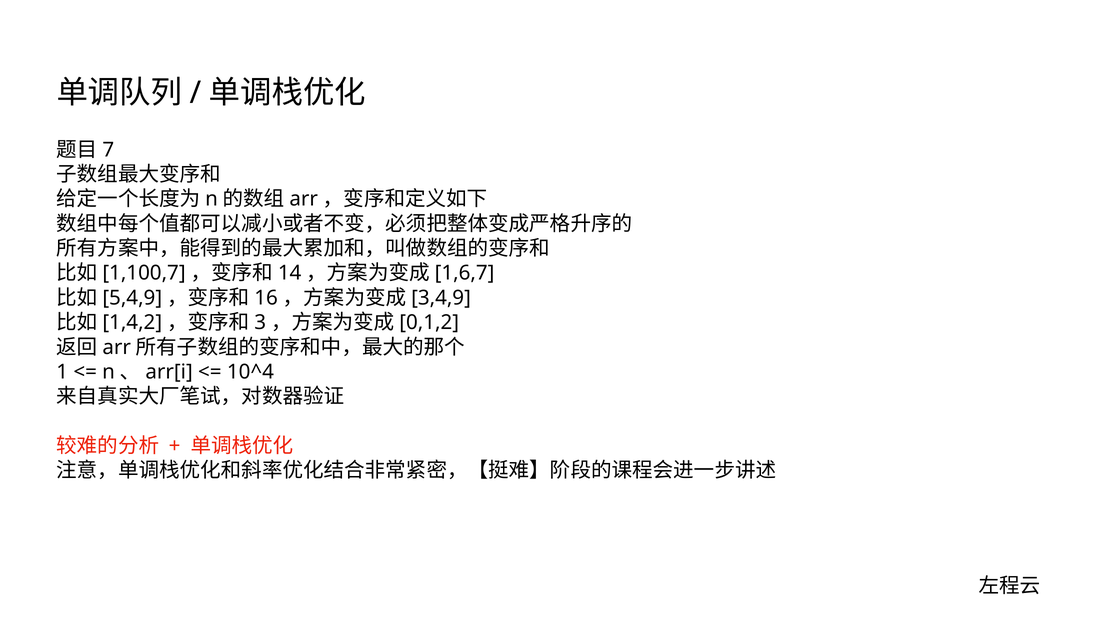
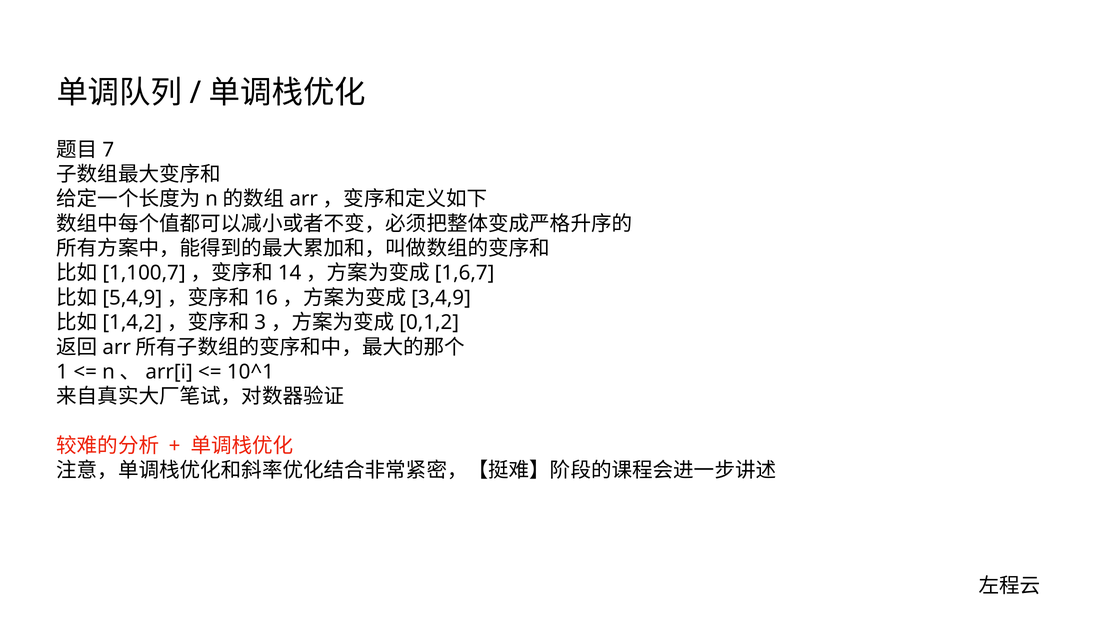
10^4: 10^4 -> 10^1 (250, 372)
